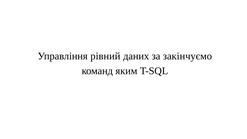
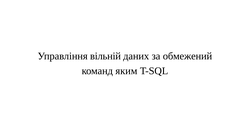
рівний: рівний -> вільній (105, 56)
закінчуємо: закінчуємо -> обмежений (187, 56)
